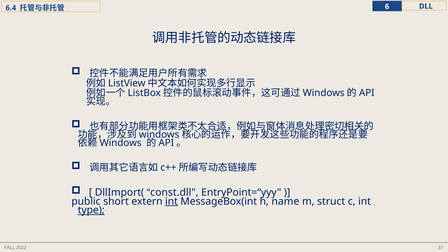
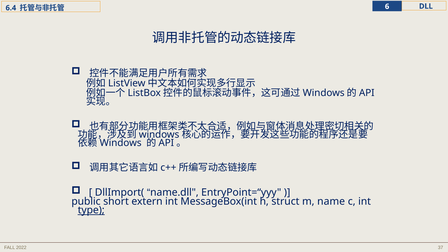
const.dll: const.dll -> name.dll (174, 193)
int underline: present -> none (171, 201)
name: name -> struct (285, 201)
struct: struct -> name (331, 201)
